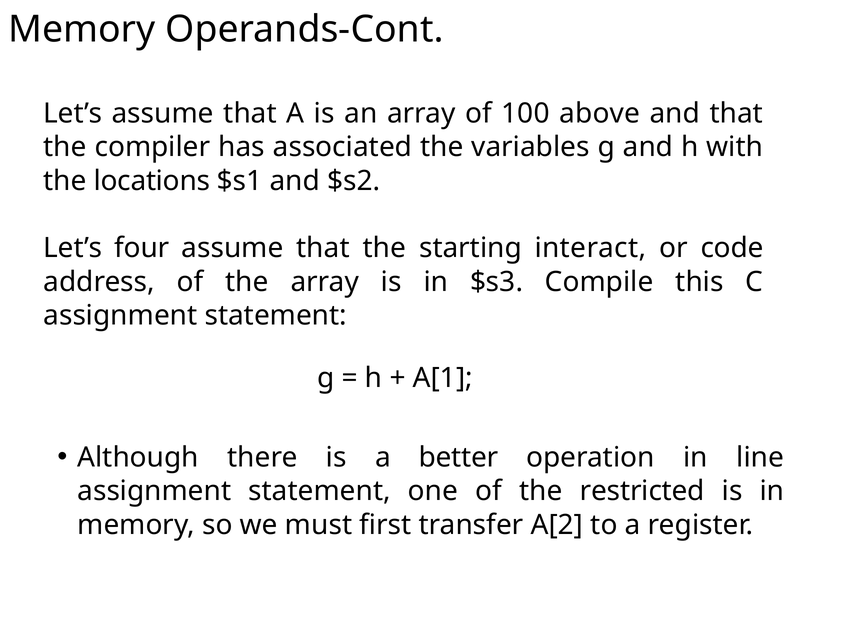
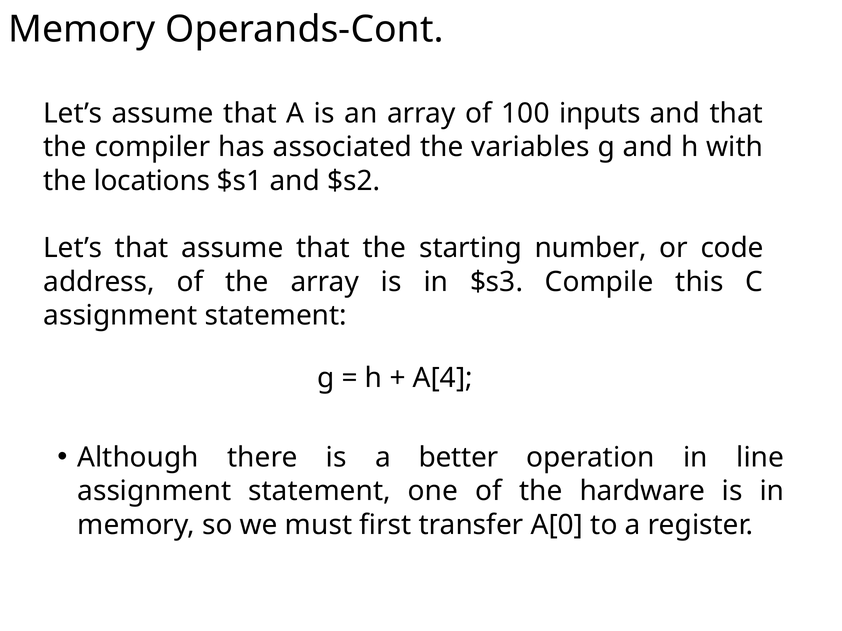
above: above -> inputs (600, 114)
Let’s four: four -> that (142, 248)
interact: interact -> number (591, 248)
A[1: A[1 -> A[4 (443, 379)
restricted: restricted -> hardware (642, 492)
A[2: A[2 -> A[0 (557, 525)
